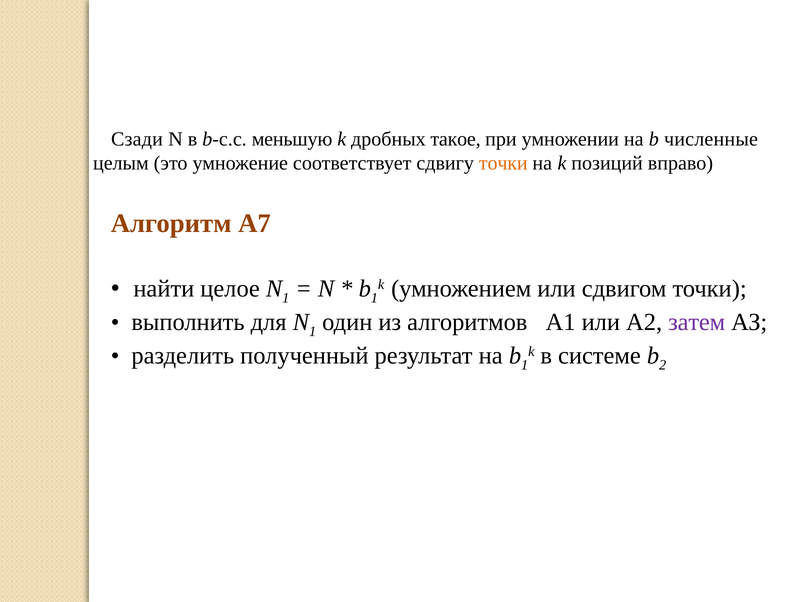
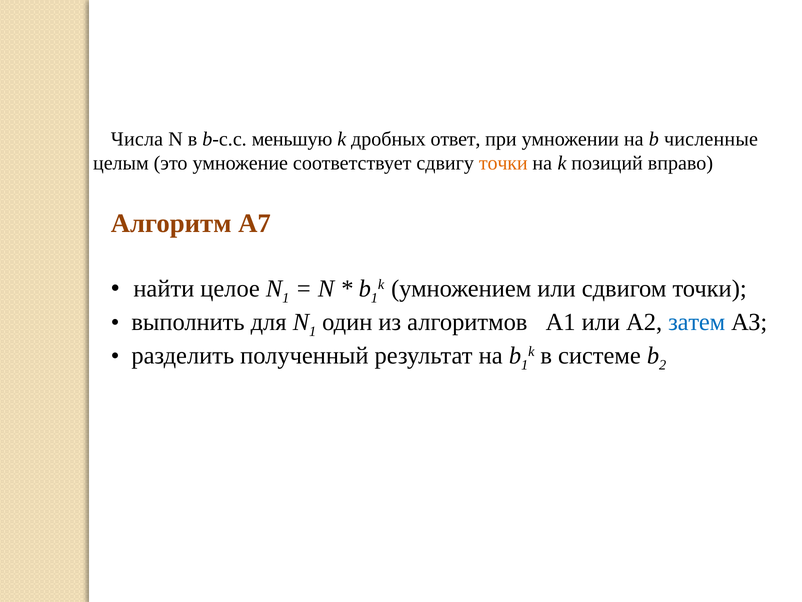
Сзади: Сзади -> Числа (137, 139)
такое: такое -> ответ (456, 139)
затем colour: purple -> blue (697, 322)
